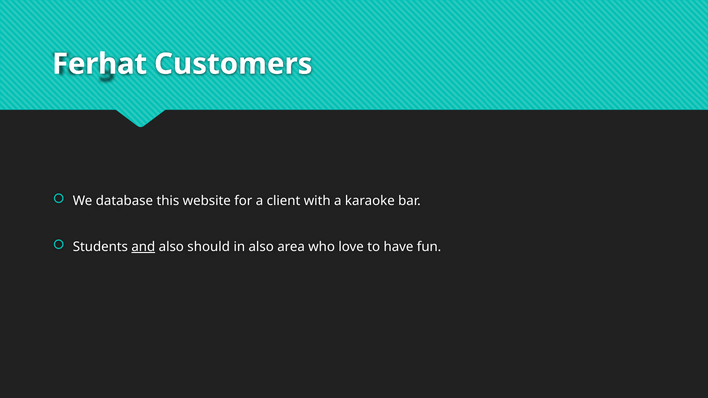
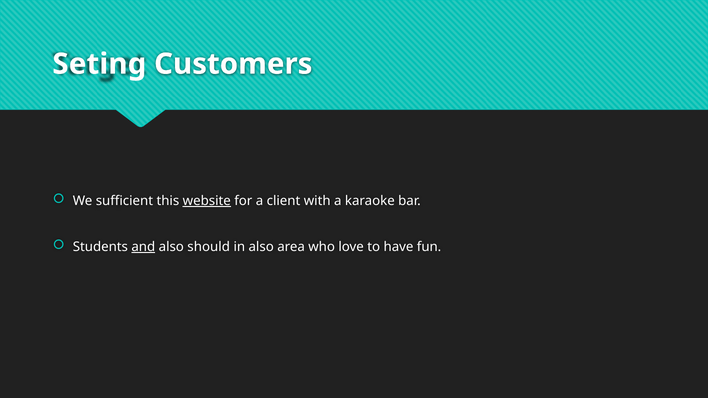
Ferhat: Ferhat -> Seting (99, 64)
database: database -> sufficient (124, 201)
website underline: none -> present (207, 201)
